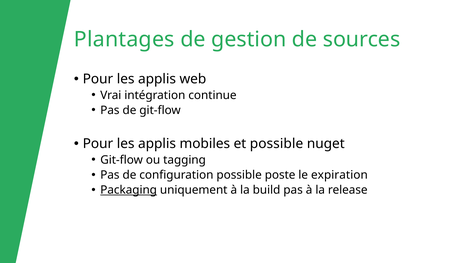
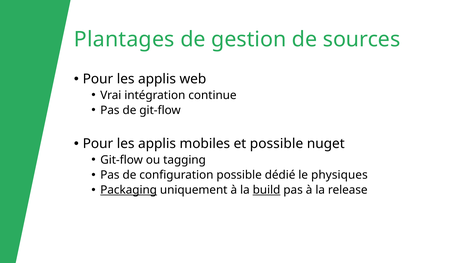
poste: poste -> dédié (280, 175)
expiration: expiration -> physiques (339, 175)
build underline: none -> present (267, 190)
